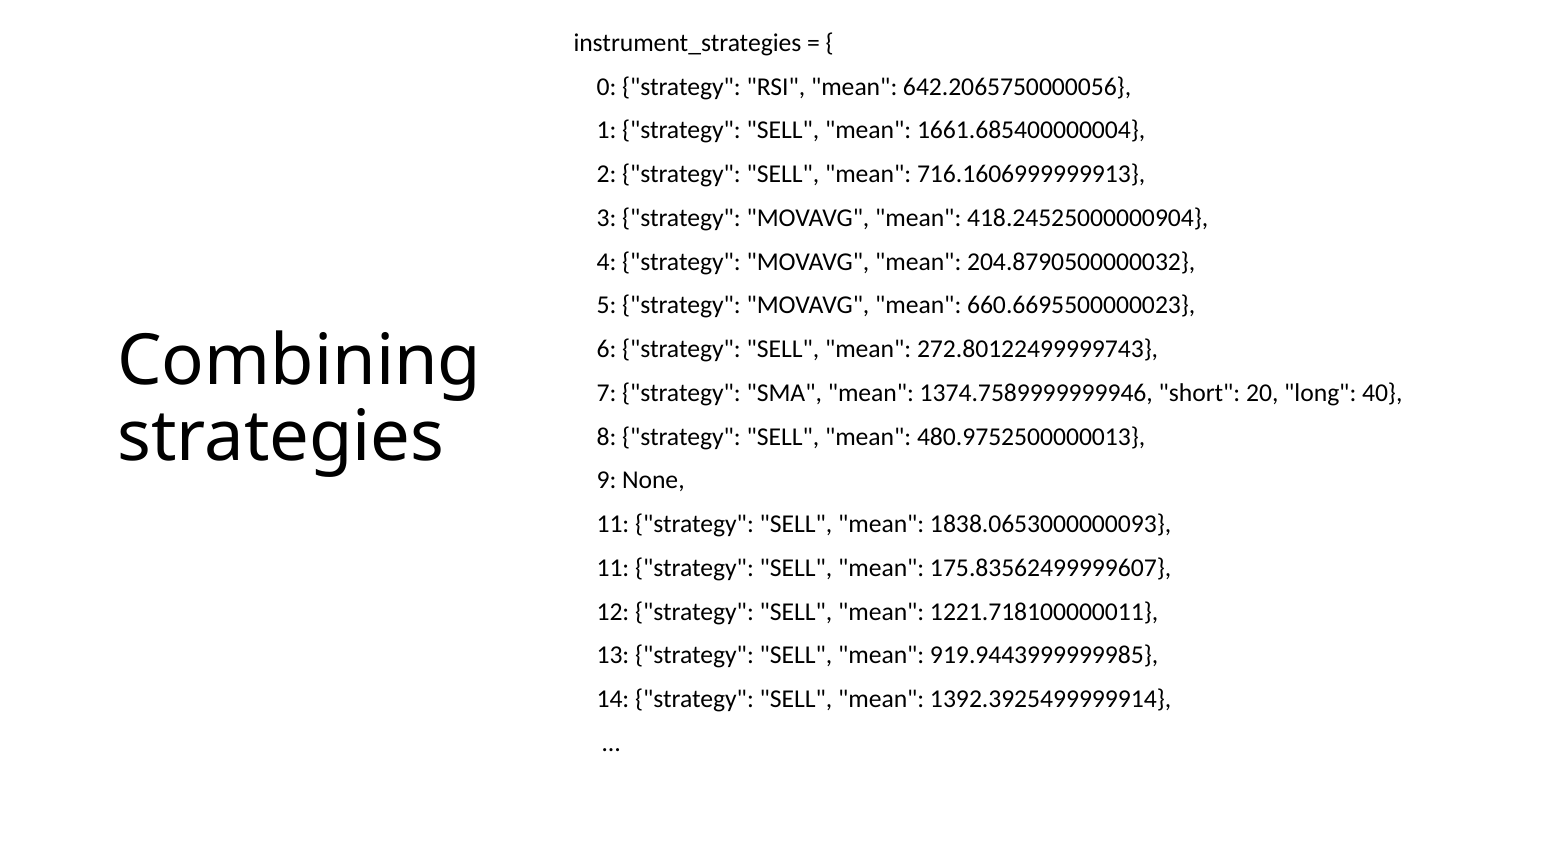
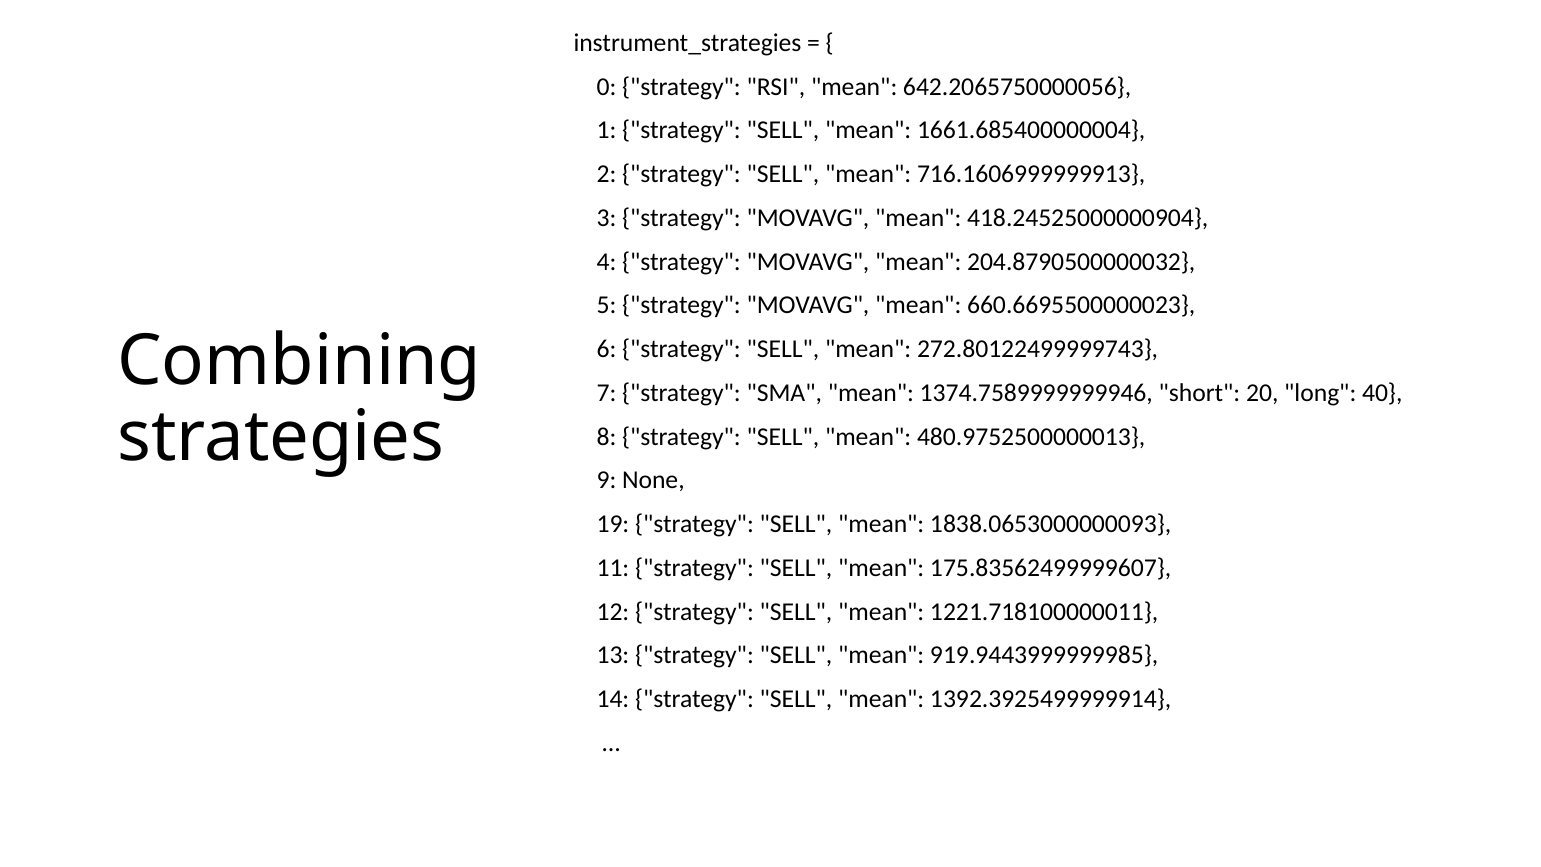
11: 11 -> 19 (613, 524)
